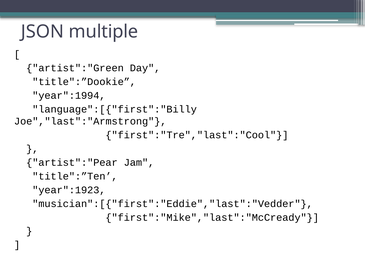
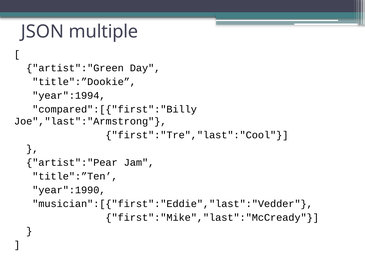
language":[{"first":"Billy: language":[{"first":"Billy -> compared":[{"first":"Billy (115, 109)
year":1923: year":1923 -> year":1990 (69, 190)
